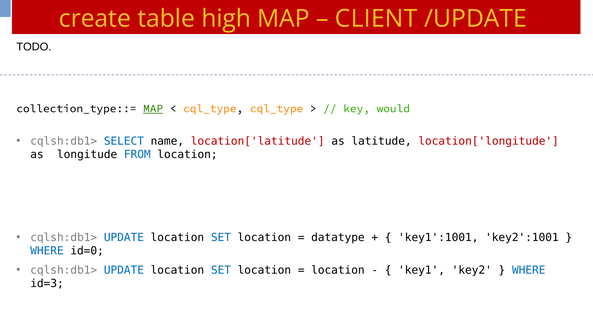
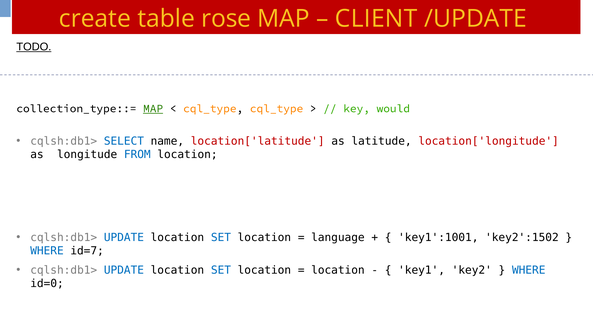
high: high -> rose (226, 19)
TODO underline: none -> present (34, 47)
datatype: datatype -> language (338, 237)
key2':1001: key2':1001 -> key2':1502 (522, 237)
id=0: id=0 -> id=7 (87, 250)
id=3: id=3 -> id=0 (47, 283)
